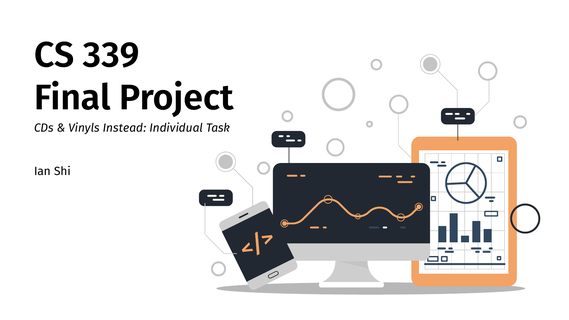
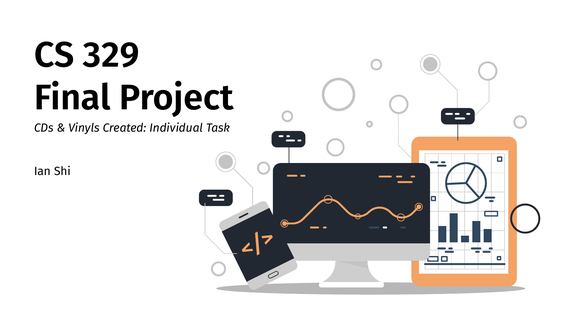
339: 339 -> 329 (111, 55)
Instead: Instead -> Created (125, 128)
